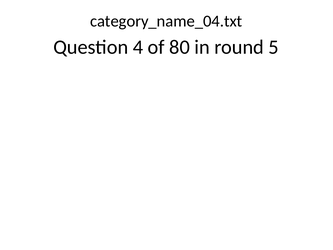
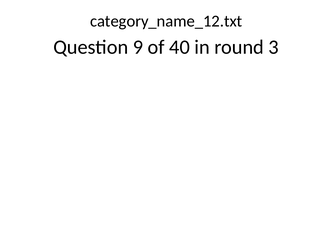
category_name_04.txt: category_name_04.txt -> category_name_12.txt (166, 21)
4: 4 -> 9 (138, 47)
80: 80 -> 40 (180, 47)
5: 5 -> 3 (274, 47)
